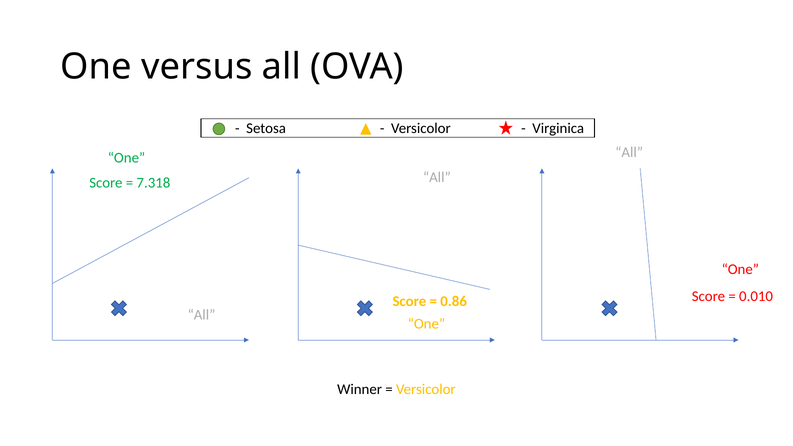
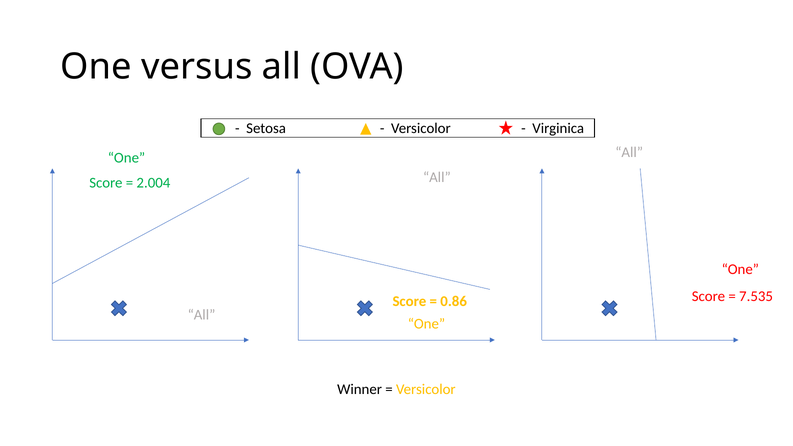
7.318: 7.318 -> 2.004 (153, 183)
0.010: 0.010 -> 7.535 (756, 296)
